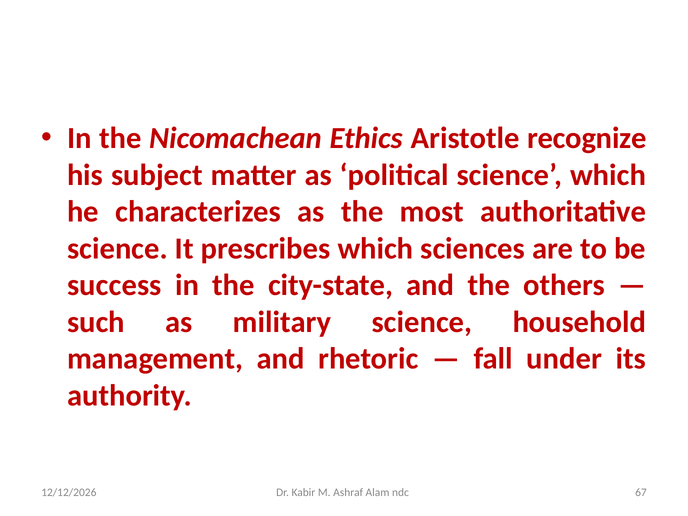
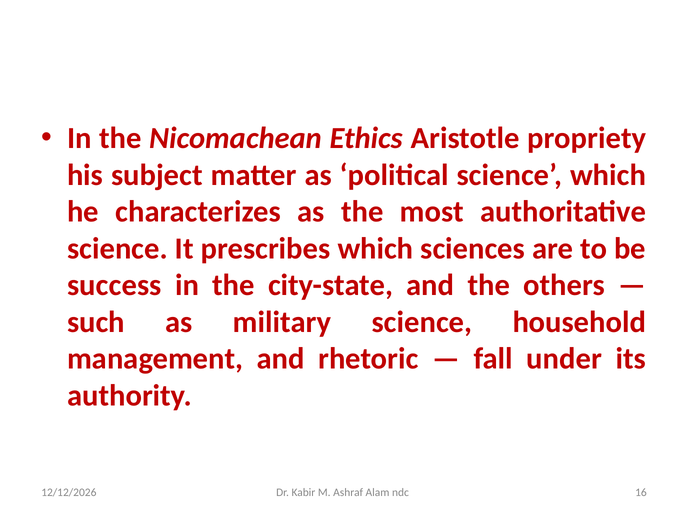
recognize: recognize -> propriety (587, 138)
67: 67 -> 16 (641, 493)
